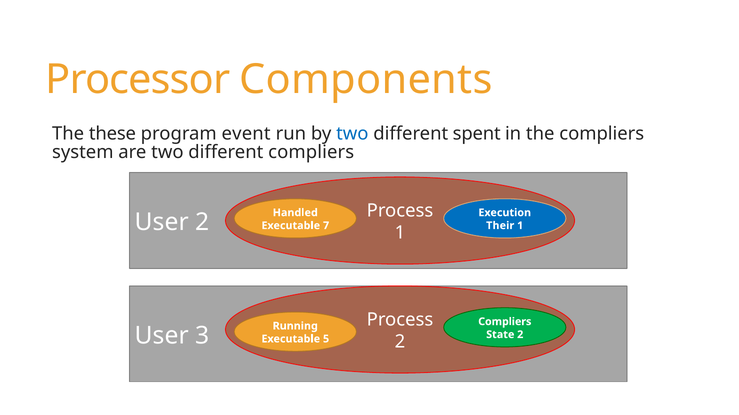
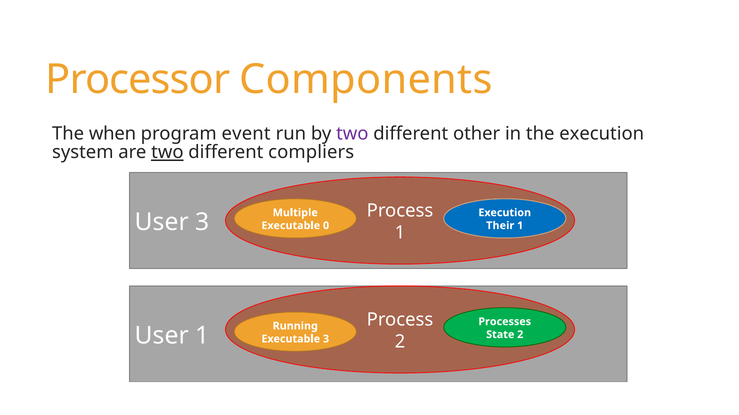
these: these -> when (113, 134)
two colour: blue -> purple (352, 134)
spent: spent -> other (477, 134)
the compliers: compliers -> execution (602, 134)
two underline: none -> present (167, 153)
Handled: Handled -> Multiple (295, 213)
User 2: 2 -> 3 (202, 223)
7: 7 -> 0 (326, 226)
Compliers: Compliers -> Processes (505, 322)
User 3: 3 -> 1 (202, 336)
Executable 5: 5 -> 3 (326, 339)
